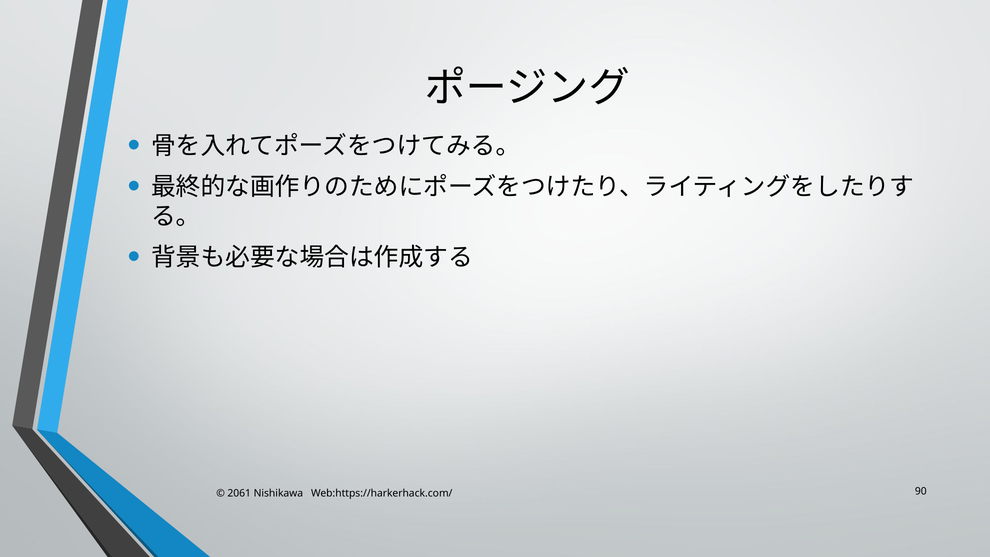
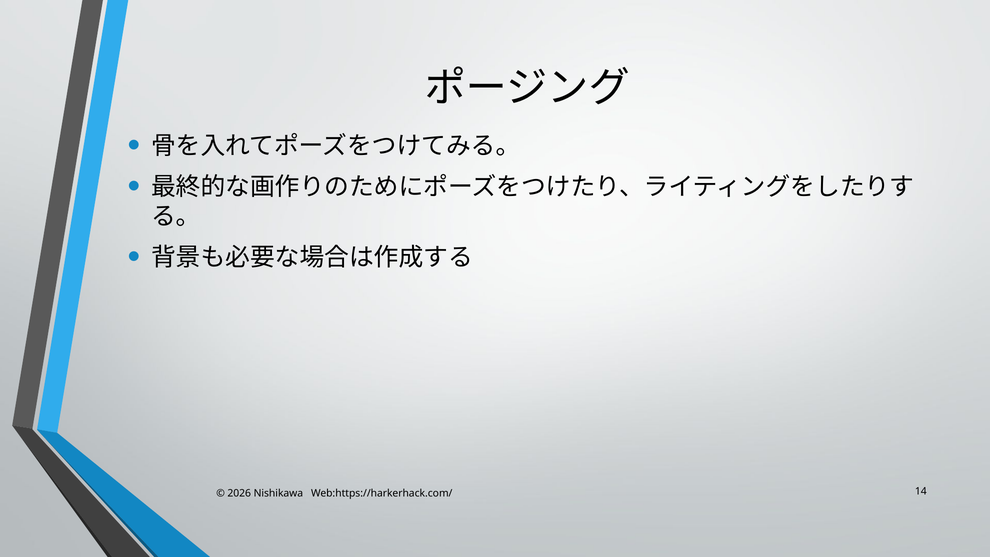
2061: 2061 -> 2026 (239, 493)
90: 90 -> 14 (921, 491)
